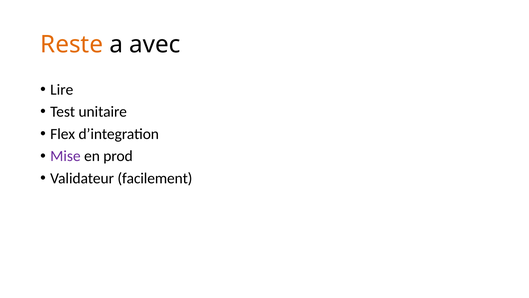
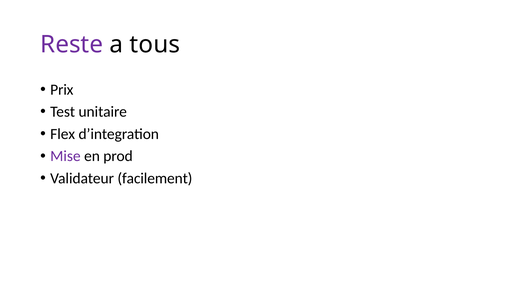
Reste colour: orange -> purple (72, 44)
avec: avec -> tous (155, 44)
Lire: Lire -> Prix (62, 89)
